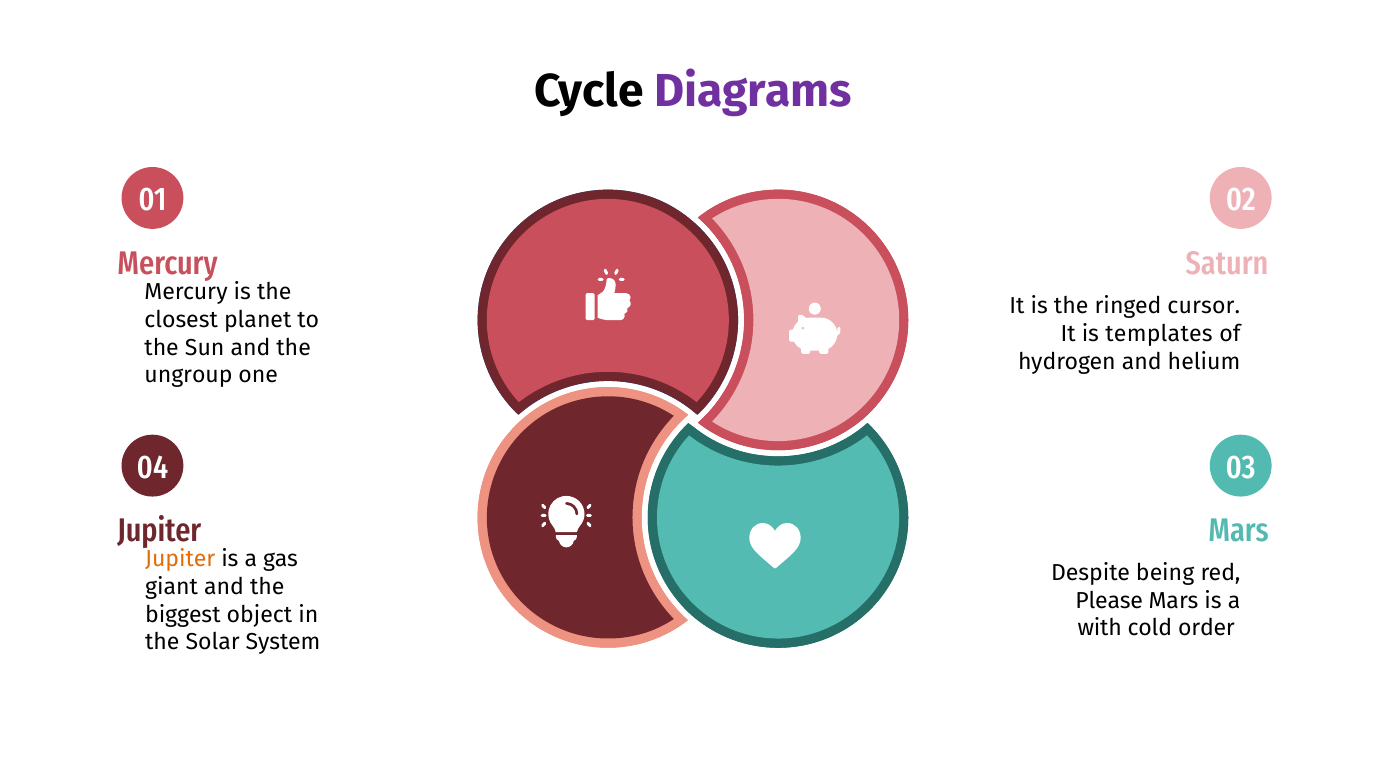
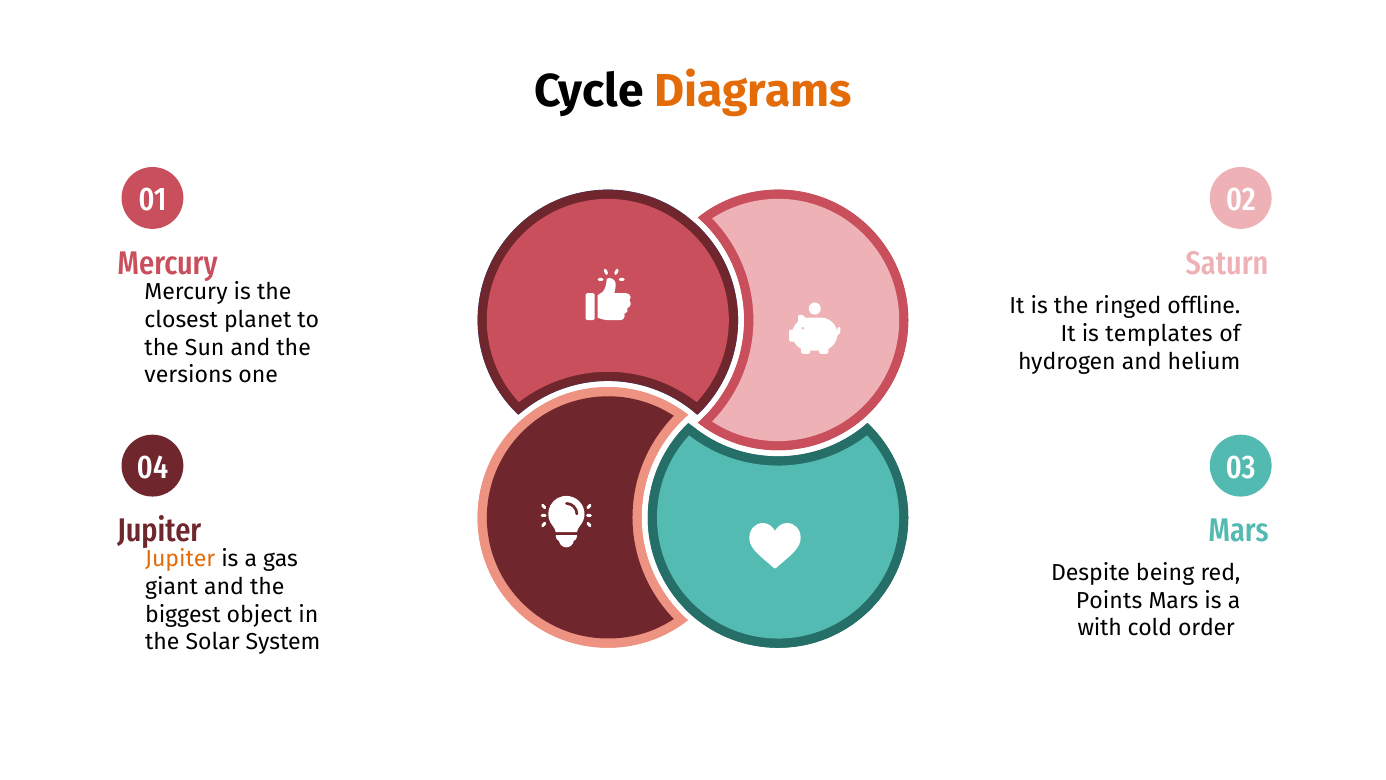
Diagrams colour: purple -> orange (753, 91)
cursor: cursor -> offline (1204, 306)
ungroup: ungroup -> versions (188, 375)
Please: Please -> Points (1109, 600)
